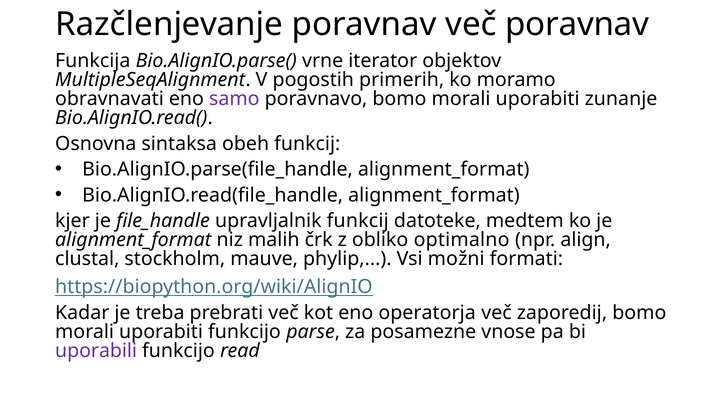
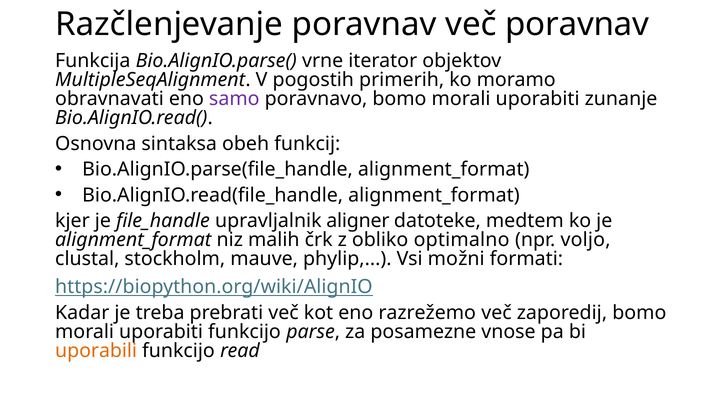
upravljalnik funkcij: funkcij -> aligner (358, 221)
align: align -> voljo (586, 240)
operatorja: operatorja -> razrežemo (427, 313)
uporabili colour: purple -> orange (96, 352)
